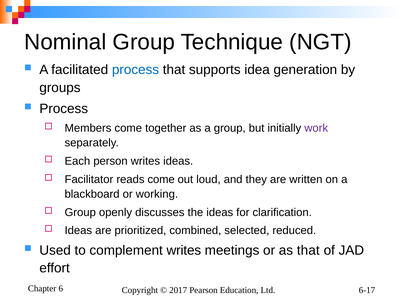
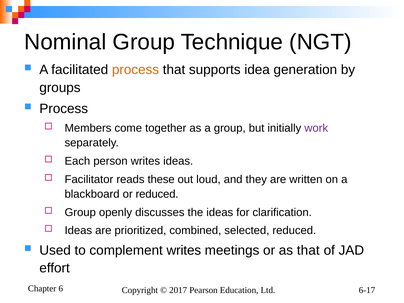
process colour: blue -> orange (135, 70)
reads come: come -> these (161, 179)
or working: working -> reduced (157, 194)
